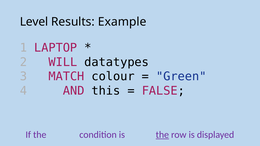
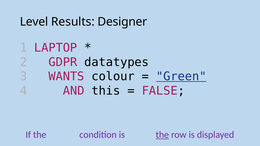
Example: Example -> Designer (122, 22)
WILL: WILL -> GDPR (63, 62)
MATCH: MATCH -> WANTS (66, 77)
Green underline: none -> present (181, 77)
